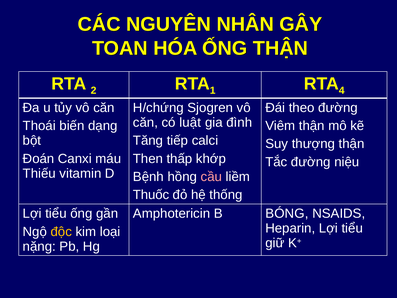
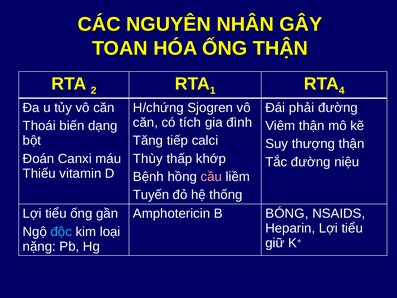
theo: theo -> phải (302, 108)
luật: luật -> tích (190, 122)
Then: Then -> Thùy (148, 159)
Thuốc: Thuốc -> Tuyến (151, 195)
độc colour: yellow -> light blue (61, 231)
